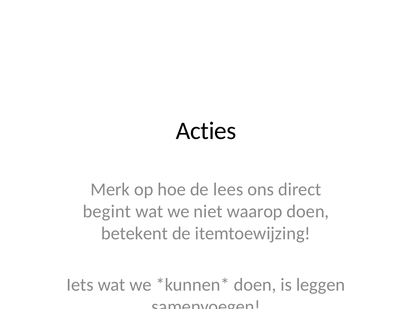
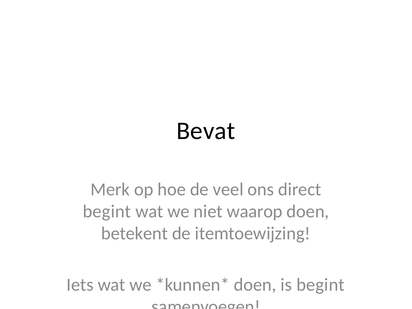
Acties: Acties -> Bevat (206, 131)
lees: lees -> veel (228, 189)
is leggen: leggen -> begint (321, 285)
